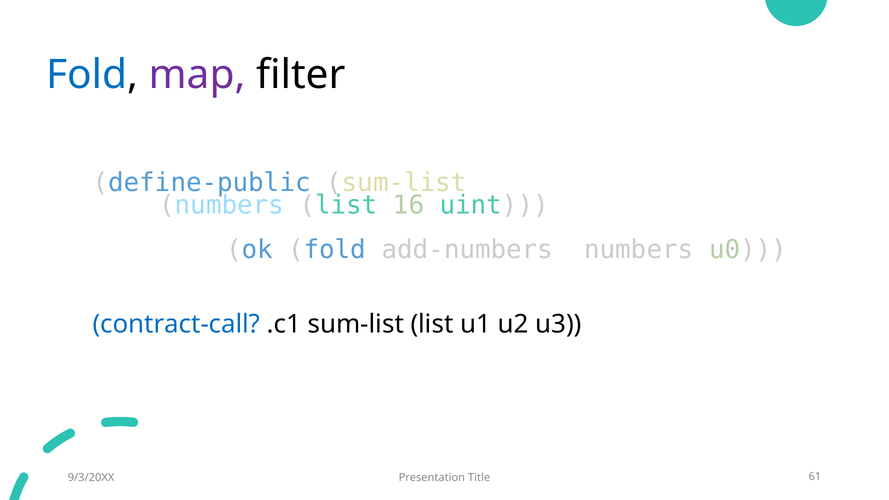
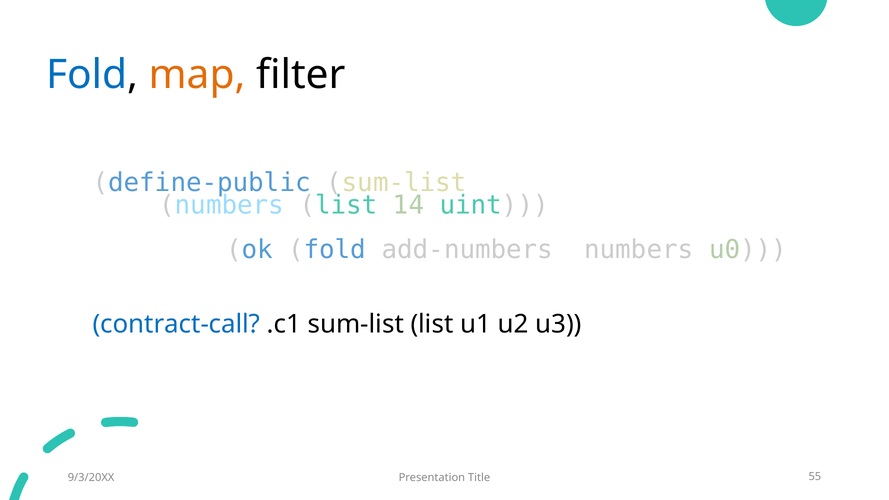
map colour: purple -> orange (197, 75)
16: 16 -> 14 (409, 205)
61: 61 -> 55 (815, 477)
